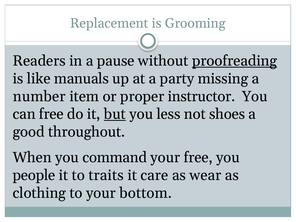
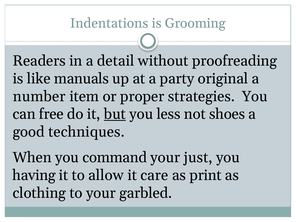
Replacement: Replacement -> Indentations (109, 23)
pause: pause -> detail (116, 61)
proofreading underline: present -> none (235, 61)
missing: missing -> original (223, 79)
instructor: instructor -> strategies (201, 96)
throughout: throughout -> techniques (86, 132)
your free: free -> just (198, 157)
people: people -> having (34, 175)
traits: traits -> allow (106, 175)
wear: wear -> print (206, 175)
bottom: bottom -> garbled (146, 193)
